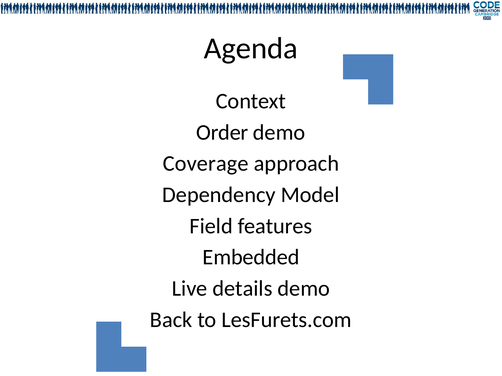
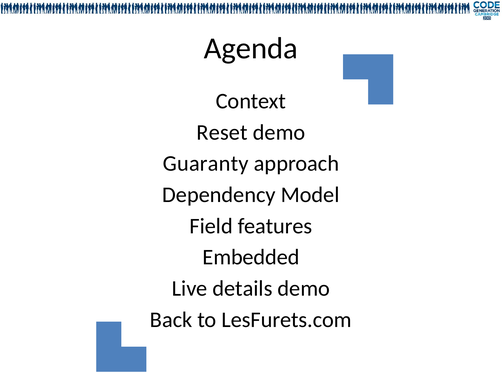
Order: Order -> Reset (222, 133)
Coverage: Coverage -> Guaranty (206, 164)
